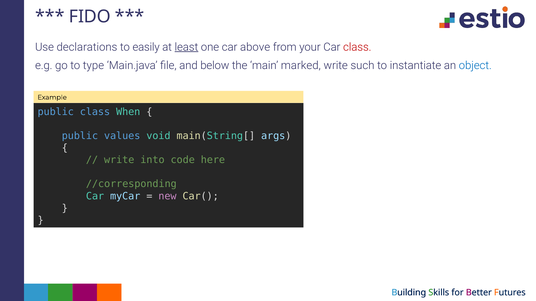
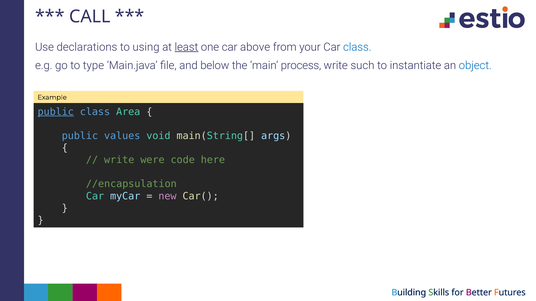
FIDO: FIDO -> CALL (90, 17)
easily: easily -> using (146, 47)
class colour: red -> blue (357, 47)
marked: marked -> process (301, 66)
public underline: none -> present (56, 112)
When: When -> Area (128, 112)
into: into -> were (152, 160)
//corresponding: //corresponding -> //encapsulation (131, 184)
